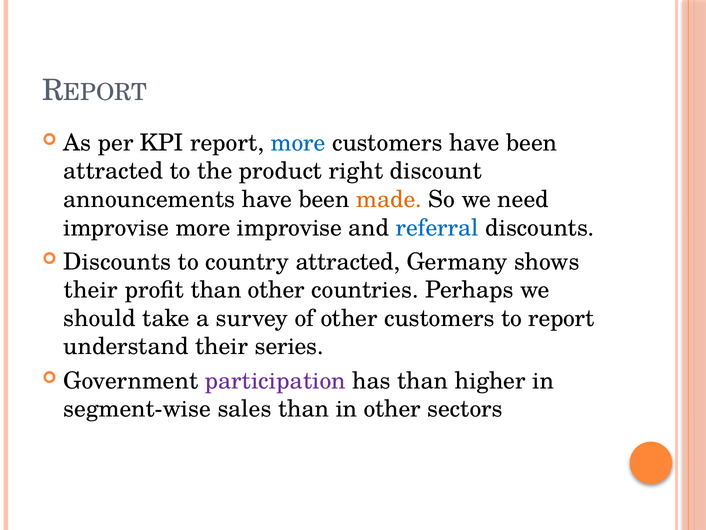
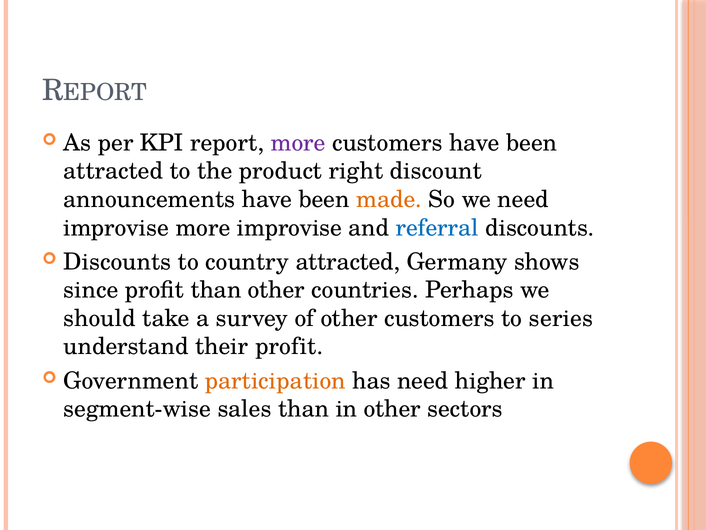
more colour: blue -> purple (298, 143)
their: their -> since (91, 290)
to report: report -> series (561, 318)
their series: series -> profit (289, 346)
participation colour: purple -> orange (275, 381)
has than: than -> need (423, 381)
